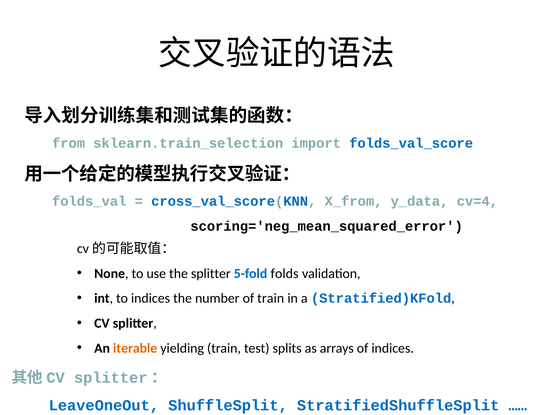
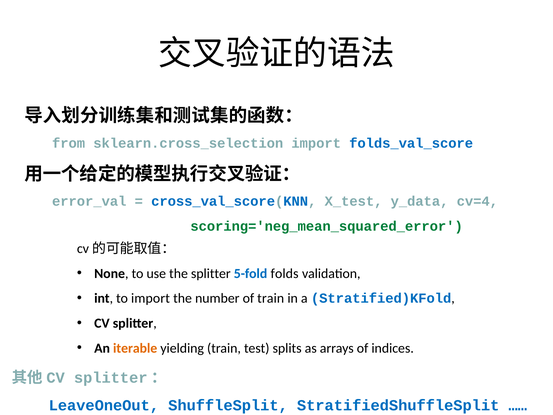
sklearn.train_selection: sklearn.train_selection -> sklearn.cross_selection (188, 143)
folds_val: folds_val -> error_val (89, 201)
X_from: X_from -> X_test (354, 201)
scoring='neg_mean_squared_error colour: black -> green (327, 226)
to indices: indices -> import (150, 298)
